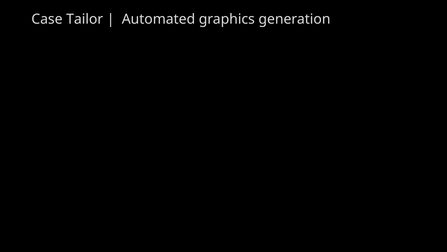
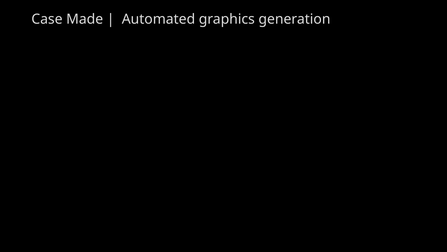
Tailor: Tailor -> Made (85, 19)
